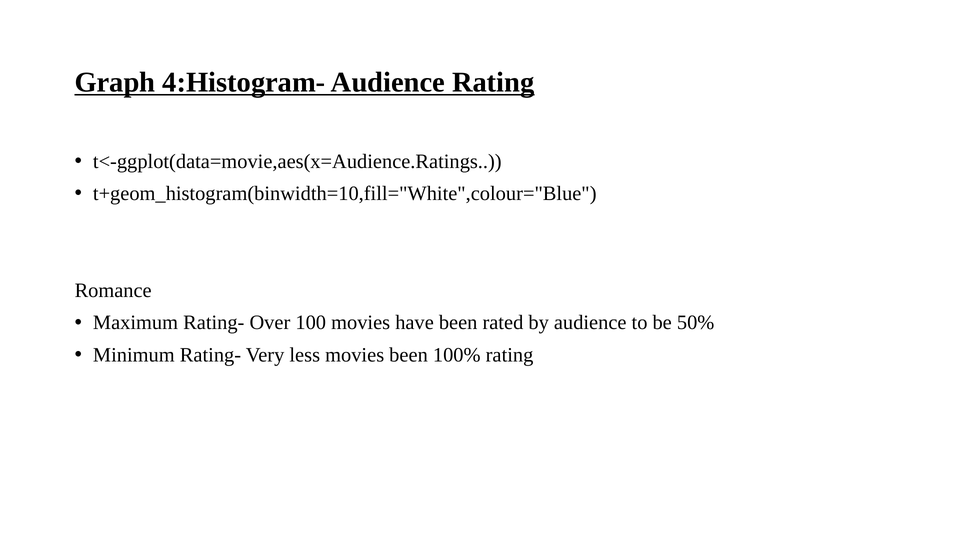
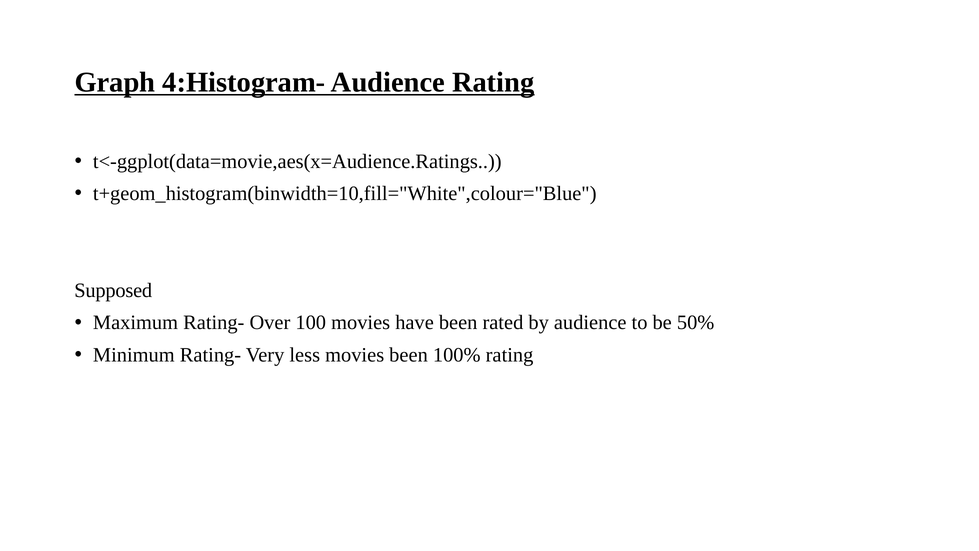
Romance: Romance -> Supposed (113, 290)
